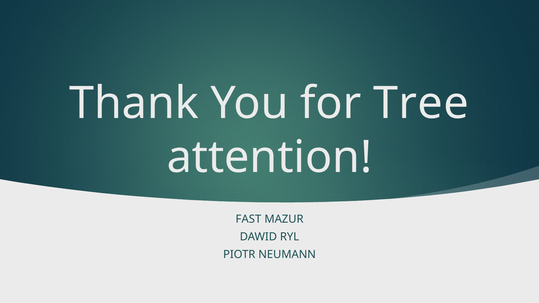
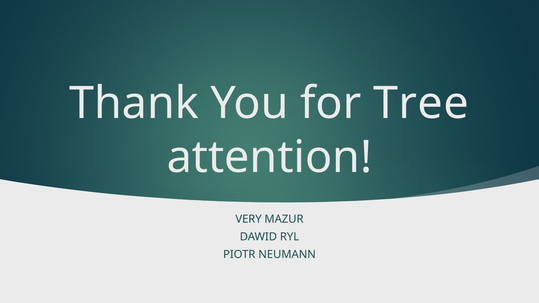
FAST: FAST -> VERY (249, 219)
